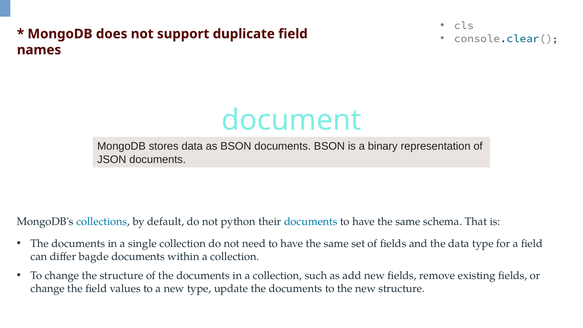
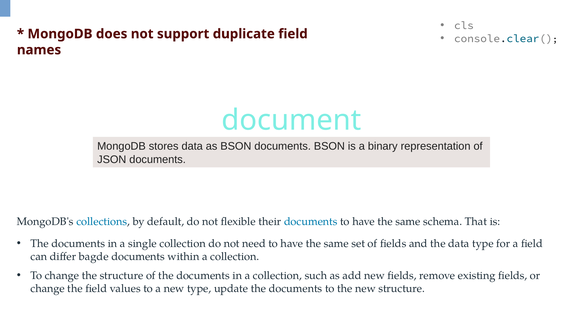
python: python -> flexible (238, 222)
